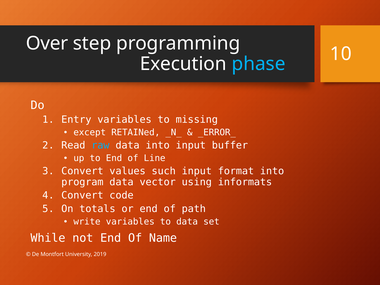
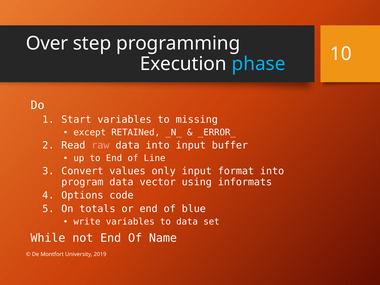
Entry: Entry -> Start (76, 120)
raw colour: light blue -> pink (100, 145)
such: such -> only (164, 171)
Convert: Convert -> Options (82, 195)
path: path -> blue (194, 209)
